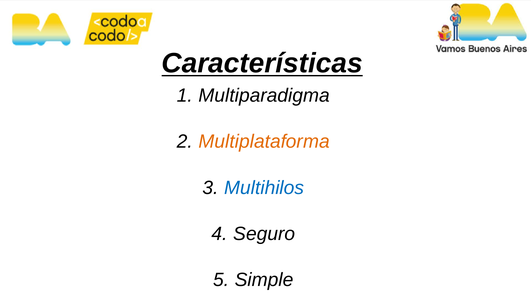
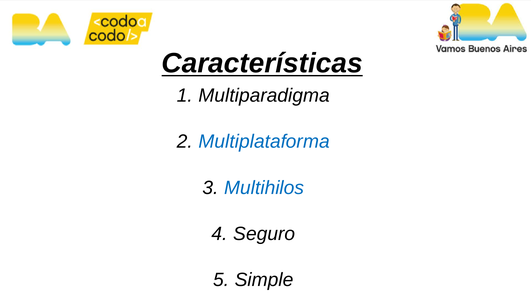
Multiplataforma colour: orange -> blue (264, 142)
